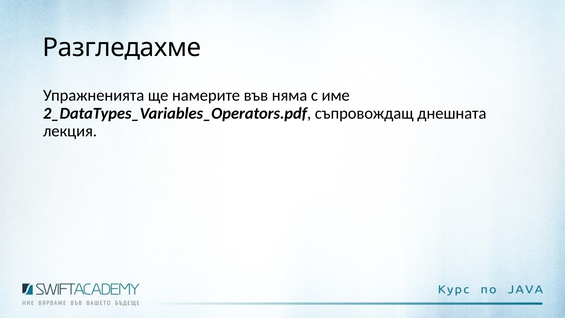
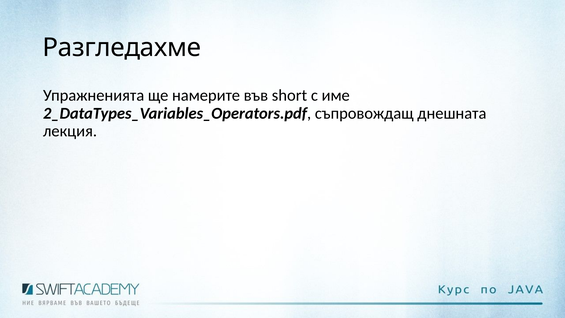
няма: няма -> short (289, 95)
